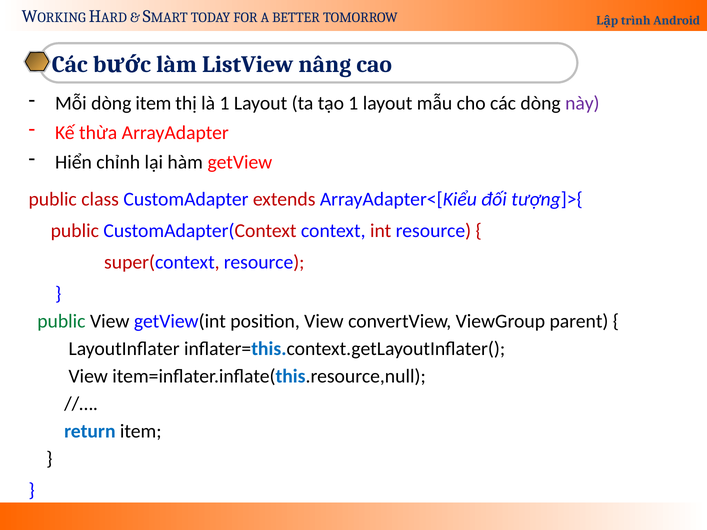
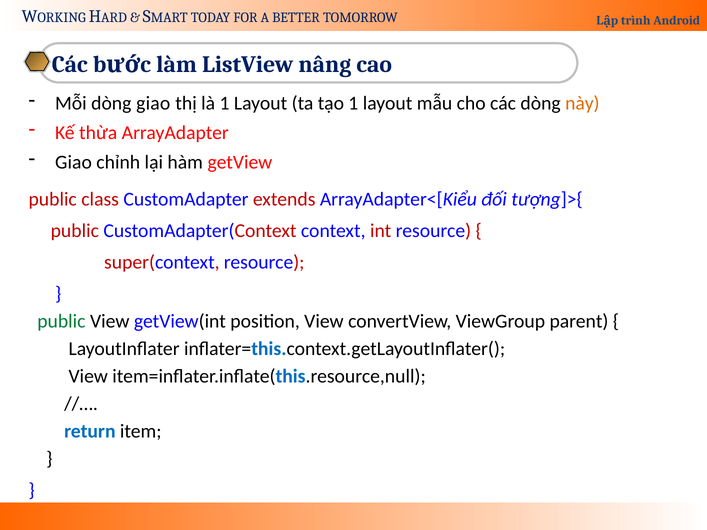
dòng item: item -> giao (153, 103)
này colour: purple -> orange (582, 103)
Hiển: Hiển -> Giao (73, 162)
